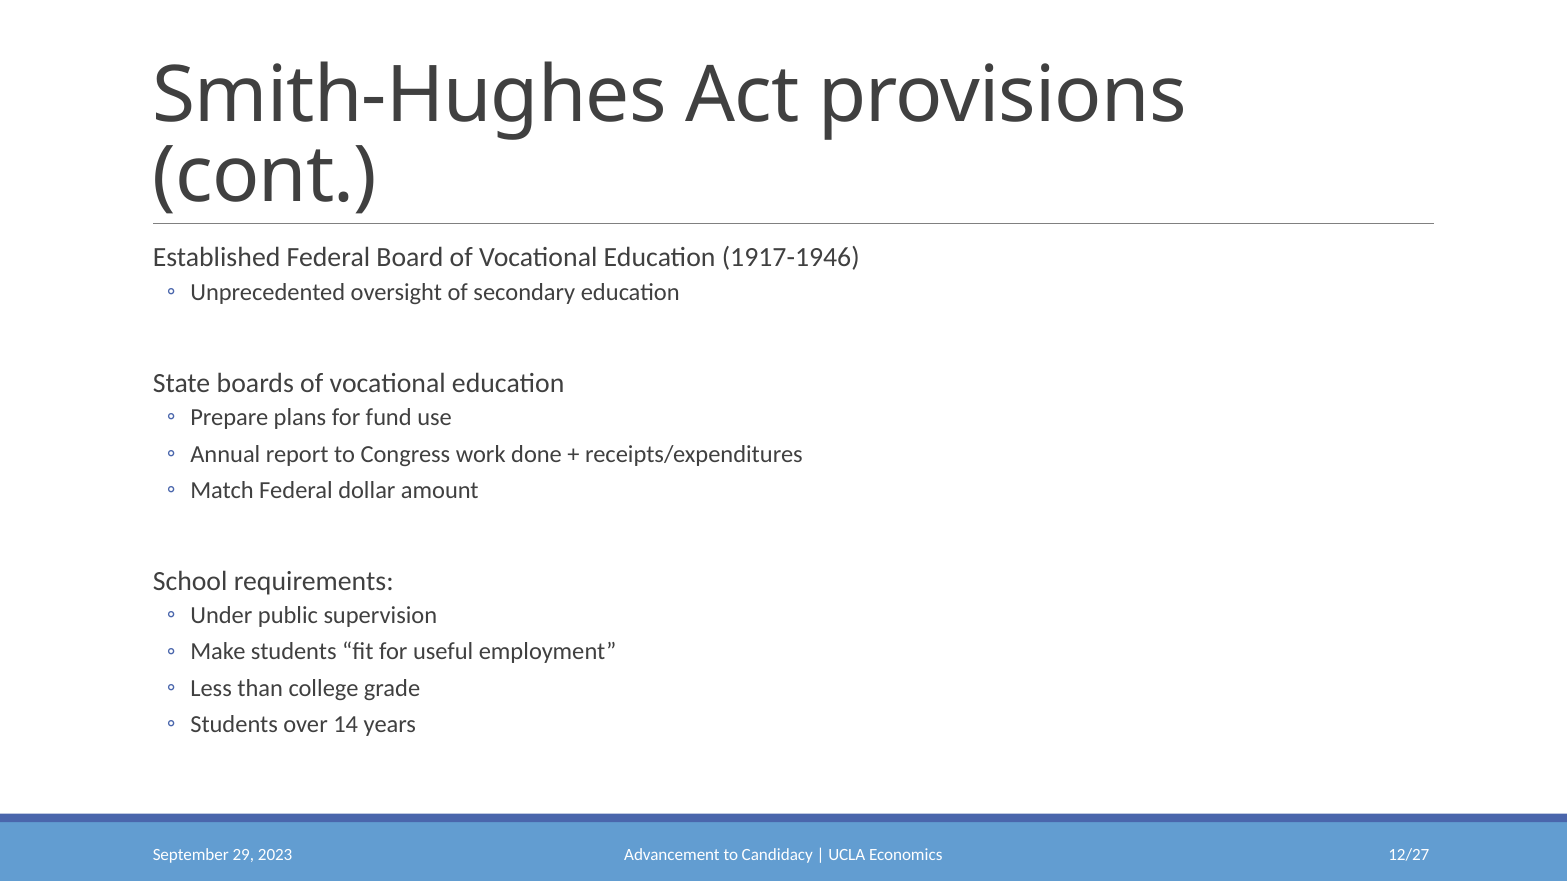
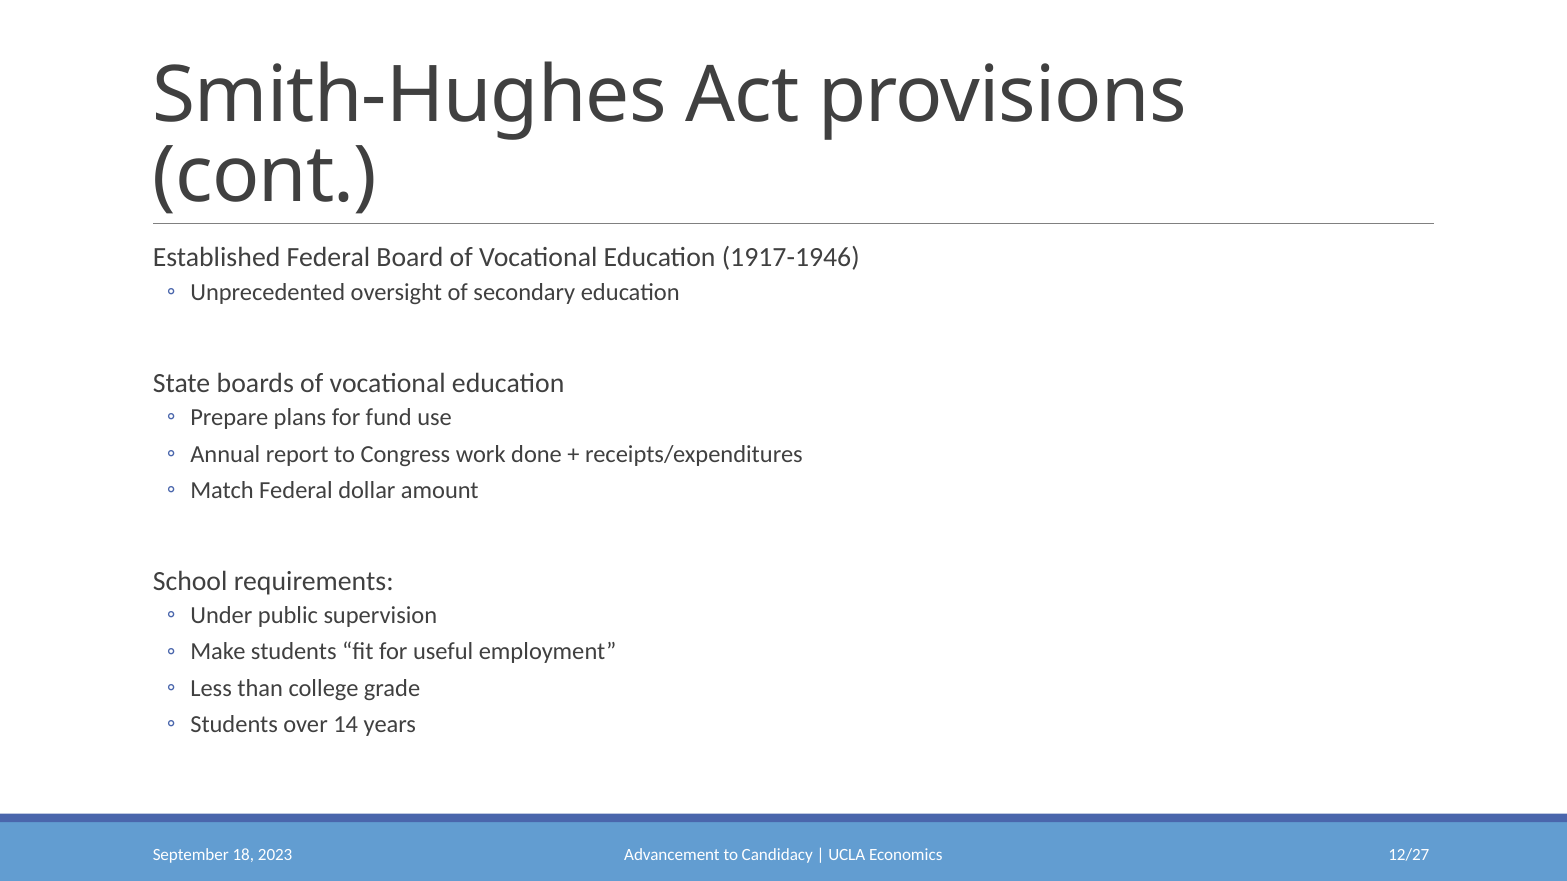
29: 29 -> 18 (243, 855)
